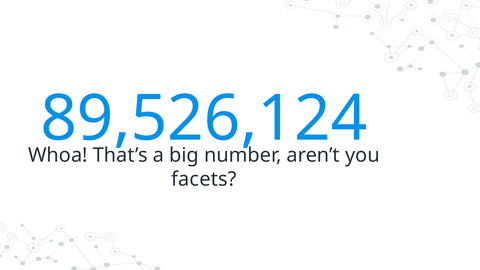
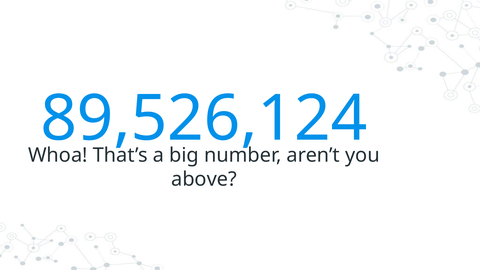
facets: facets -> above (204, 179)
